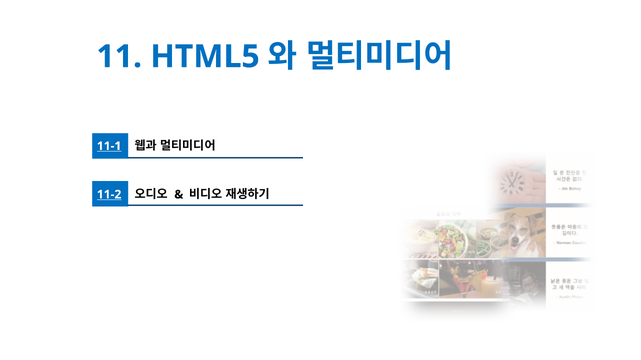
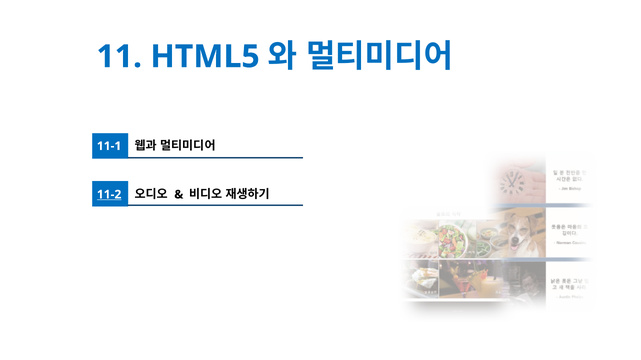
11-1 underline: present -> none (109, 146)
